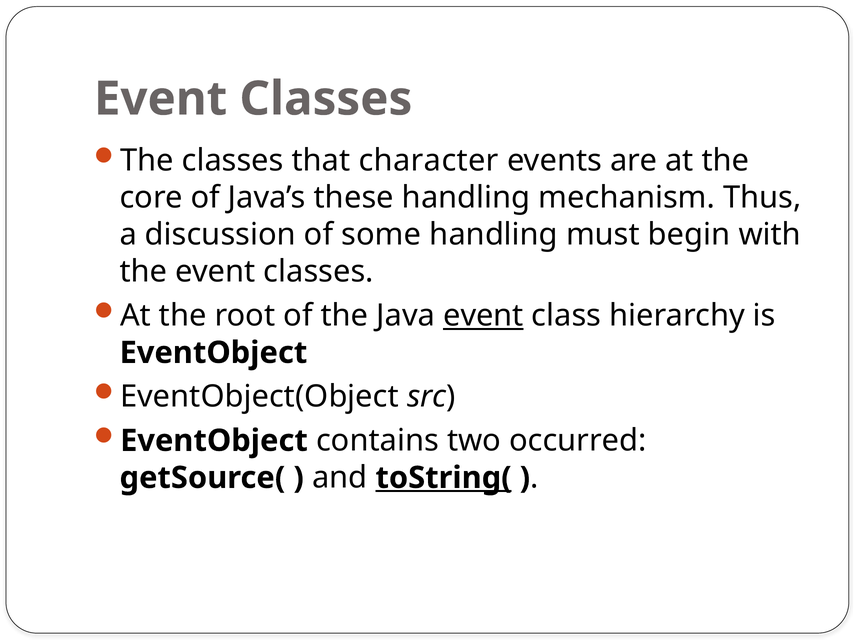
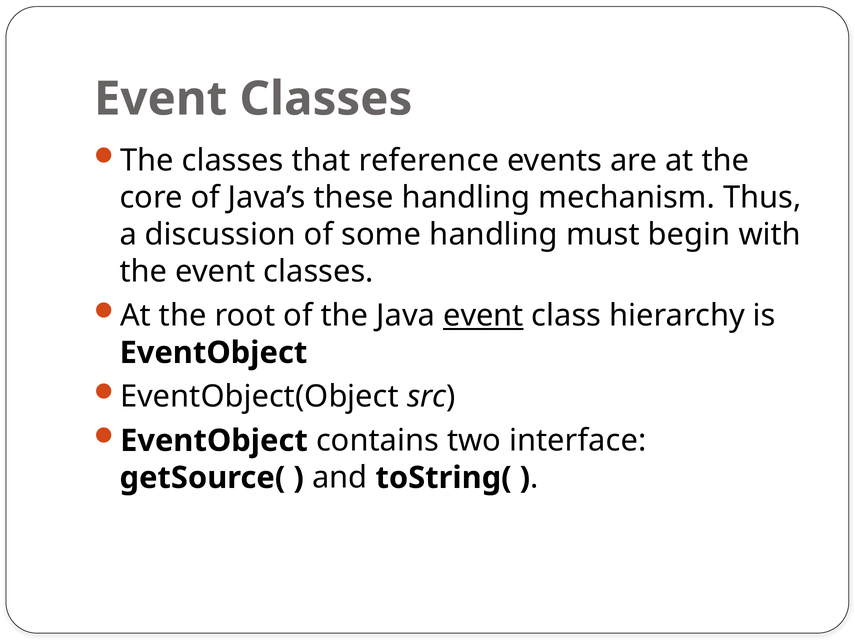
character: character -> reference (429, 160)
occurred: occurred -> interface (578, 440)
toString( underline: present -> none (444, 477)
